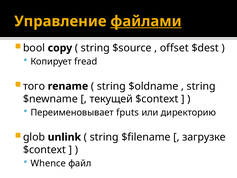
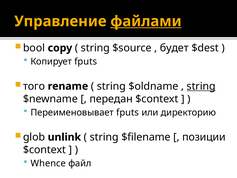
offset: offset -> будет (174, 48)
Копирует fread: fread -> fputs (86, 62)
string underline: none -> present (201, 86)
текущей: текущей -> передан (111, 99)
загрузке: загрузке -> позиции (204, 137)
